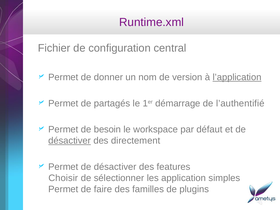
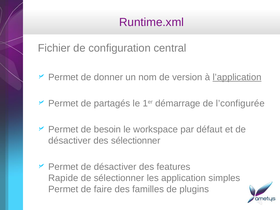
l’authentifié: l’authentifié -> l’configurée (240, 103)
désactiver underline: present -> none (70, 141)
des directement: directement -> sélectionner (136, 141)
Choisir: Choisir -> Rapide (63, 178)
